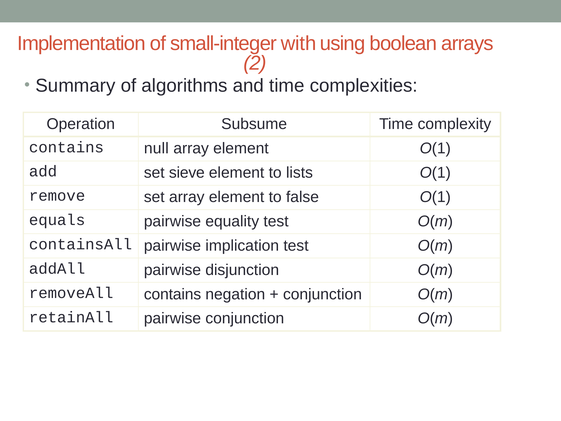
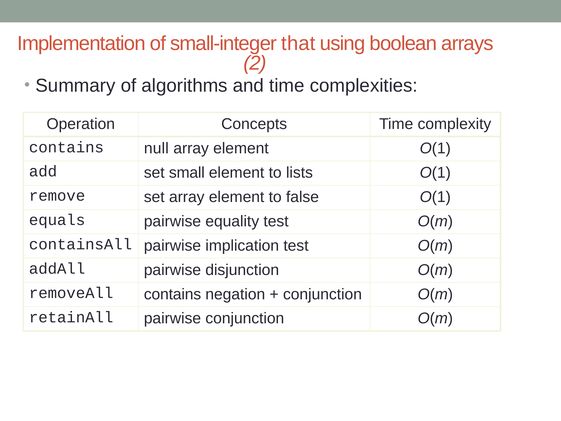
with: with -> that (298, 44)
Subsume: Subsume -> Concepts (254, 124)
sieve: sieve -> small (187, 173)
